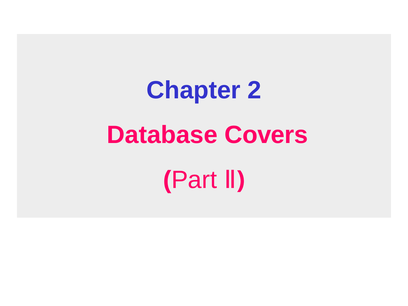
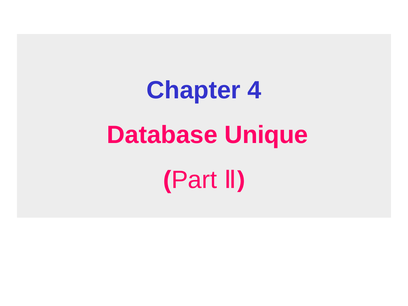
2: 2 -> 4 (254, 90)
Covers: Covers -> Unique (266, 135)
